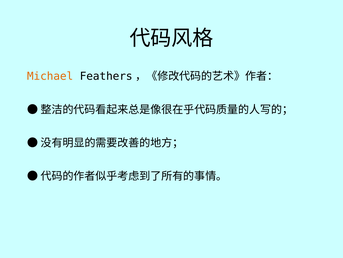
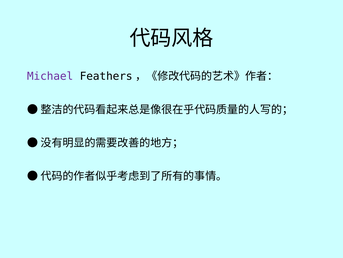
Michael colour: orange -> purple (50, 76)
